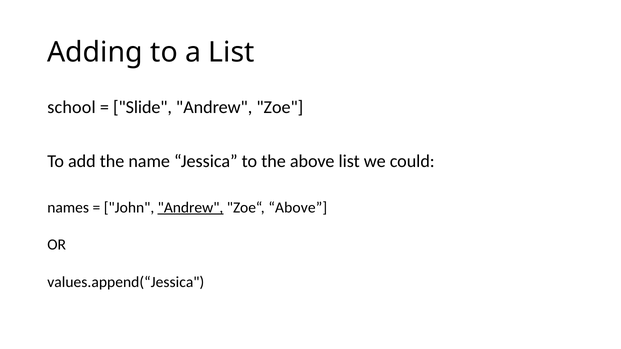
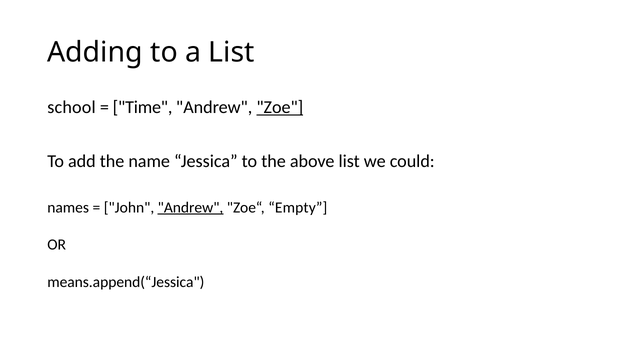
Slide: Slide -> Time (143, 107)
Zoe underline: none -> present (280, 107)
Zoe“ Above: Above -> Empty (298, 208)
values.append(“Jessica: values.append(“Jessica -> means.append(“Jessica (126, 282)
